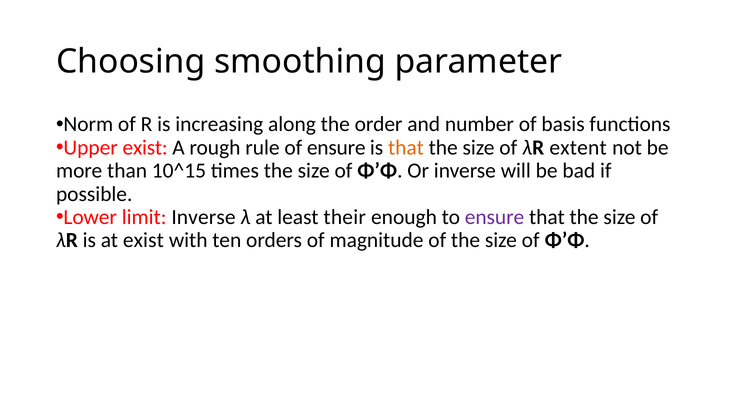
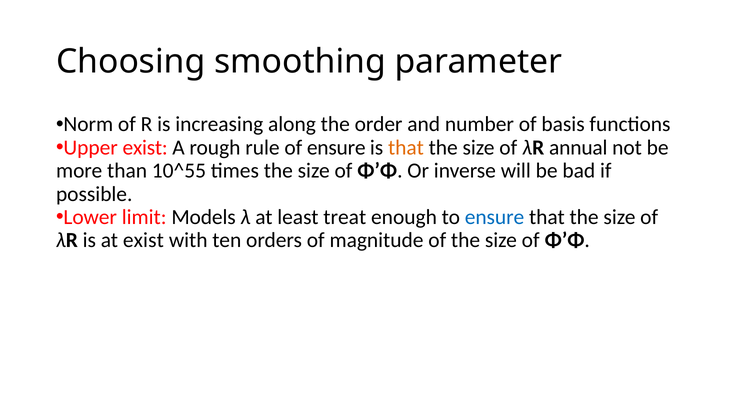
extent: extent -> annual (578, 148)
10^15: 10^15 -> 10^55 (179, 171)
limit Inverse: Inverse -> Models (204, 217)
their: their -> treat (345, 217)
ensure colour: purple -> blue (495, 217)
